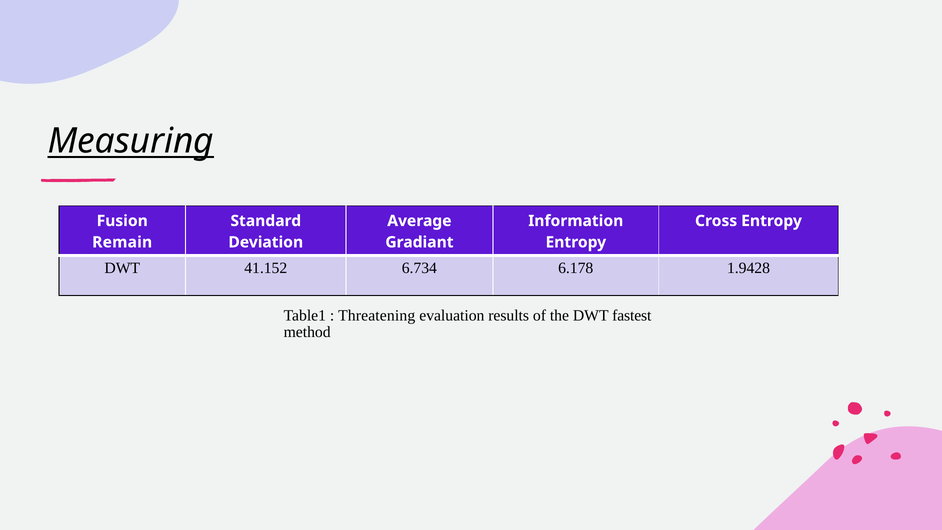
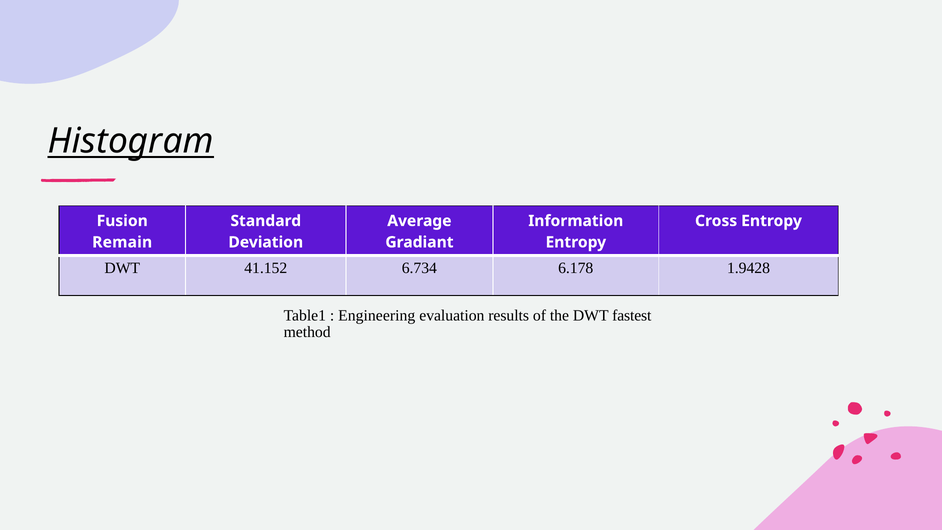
Measuring: Measuring -> Histogram (131, 141)
Threatening: Threatening -> Engineering (377, 316)
